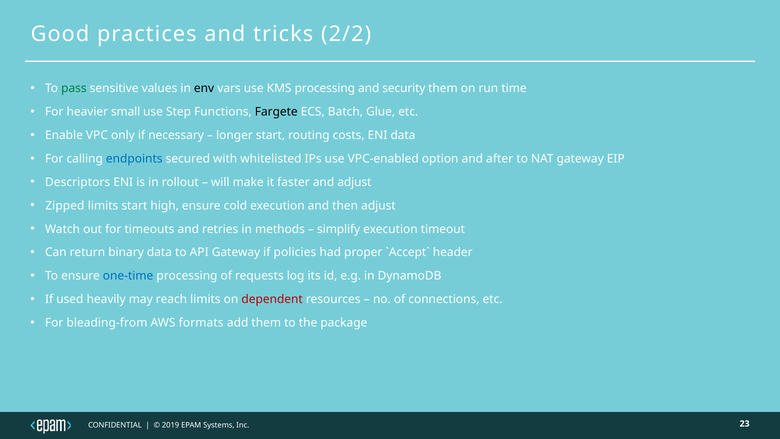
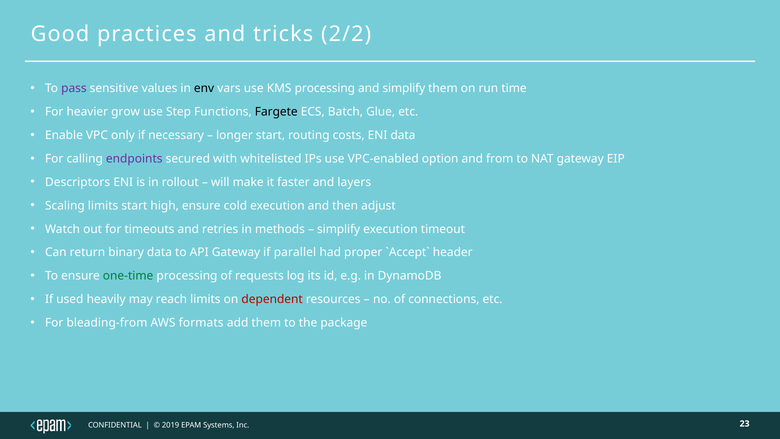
pass colour: green -> purple (74, 88)
and security: security -> simplify (404, 88)
small: small -> grow (126, 112)
endpoints colour: blue -> purple (134, 159)
after: after -> from (500, 159)
and adjust: adjust -> layers (354, 182)
Zipped: Zipped -> Scaling (65, 206)
policies: policies -> parallel (295, 252)
one-time colour: blue -> green (128, 276)
